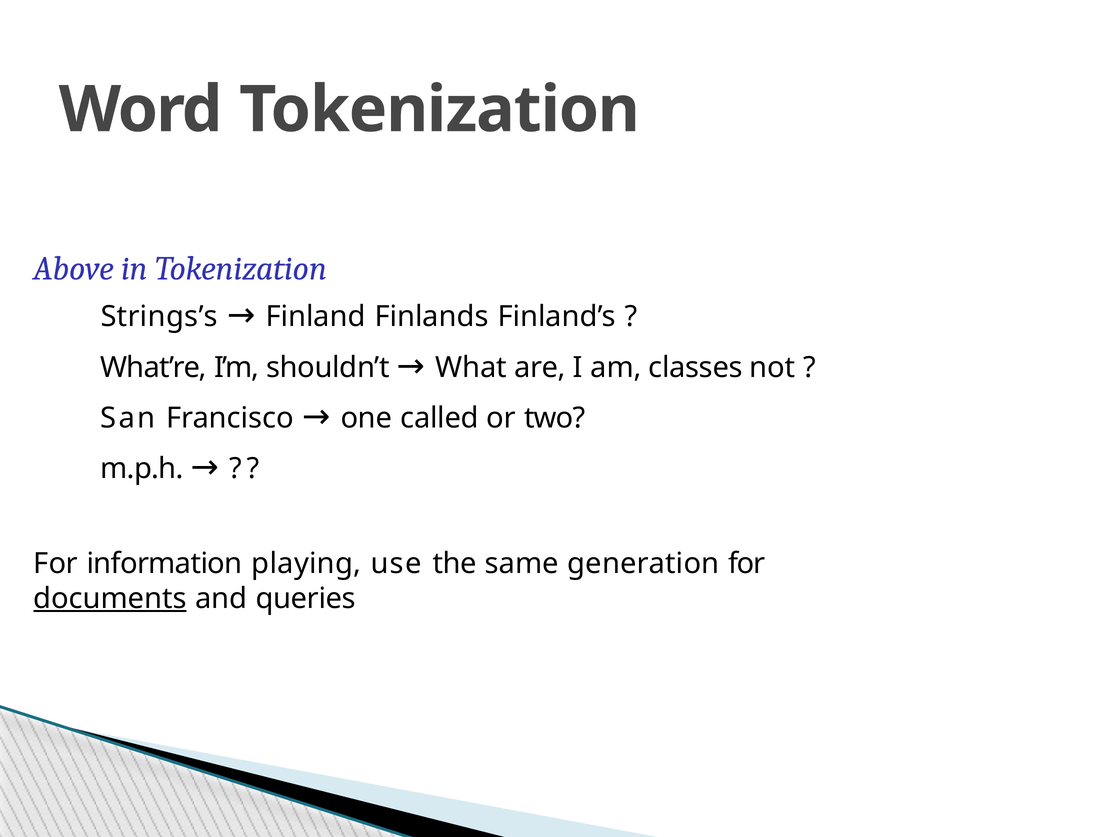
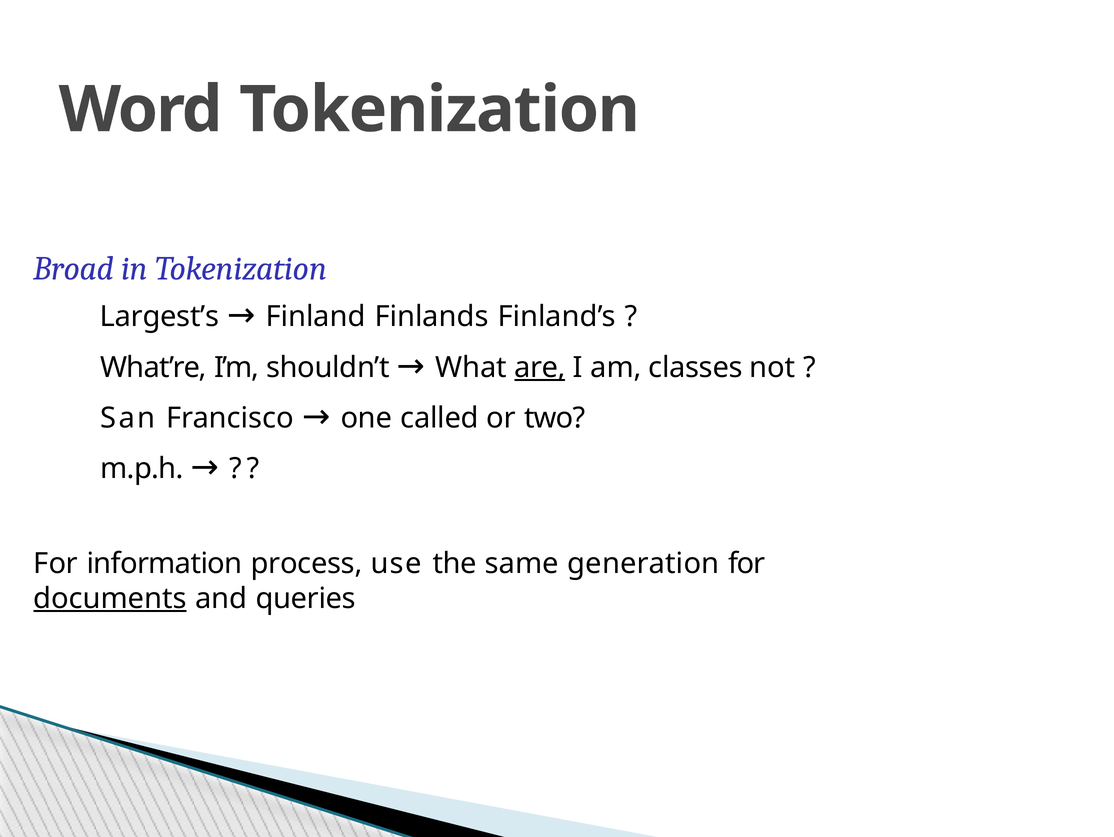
Above: Above -> Broad (74, 268)
Strings’s: Strings’s -> Largest’s (159, 317)
are underline: none -> present (540, 367)
playing: playing -> process (307, 563)
